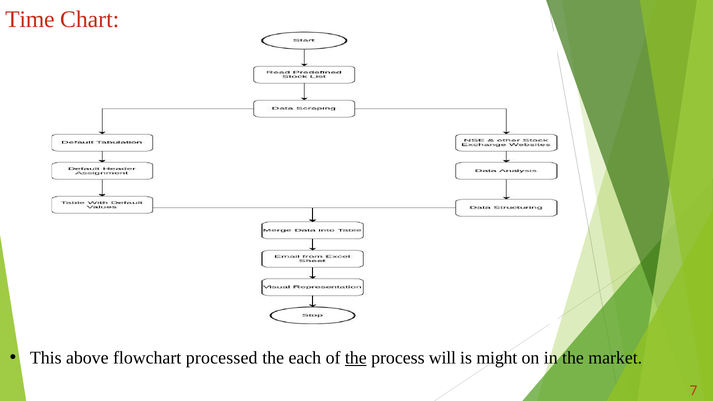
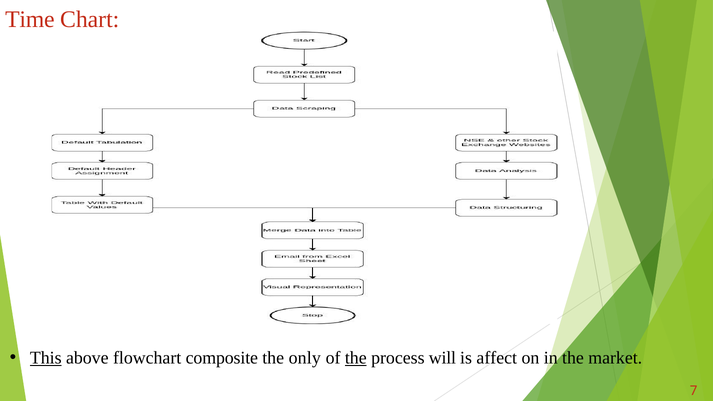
This underline: none -> present (46, 358)
processed: processed -> composite (222, 358)
each: each -> only (305, 358)
might: might -> affect (497, 358)
